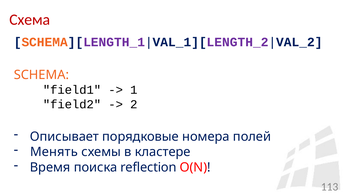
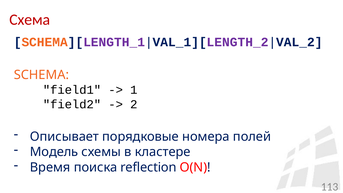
Менять: Менять -> Модель (54, 152)
